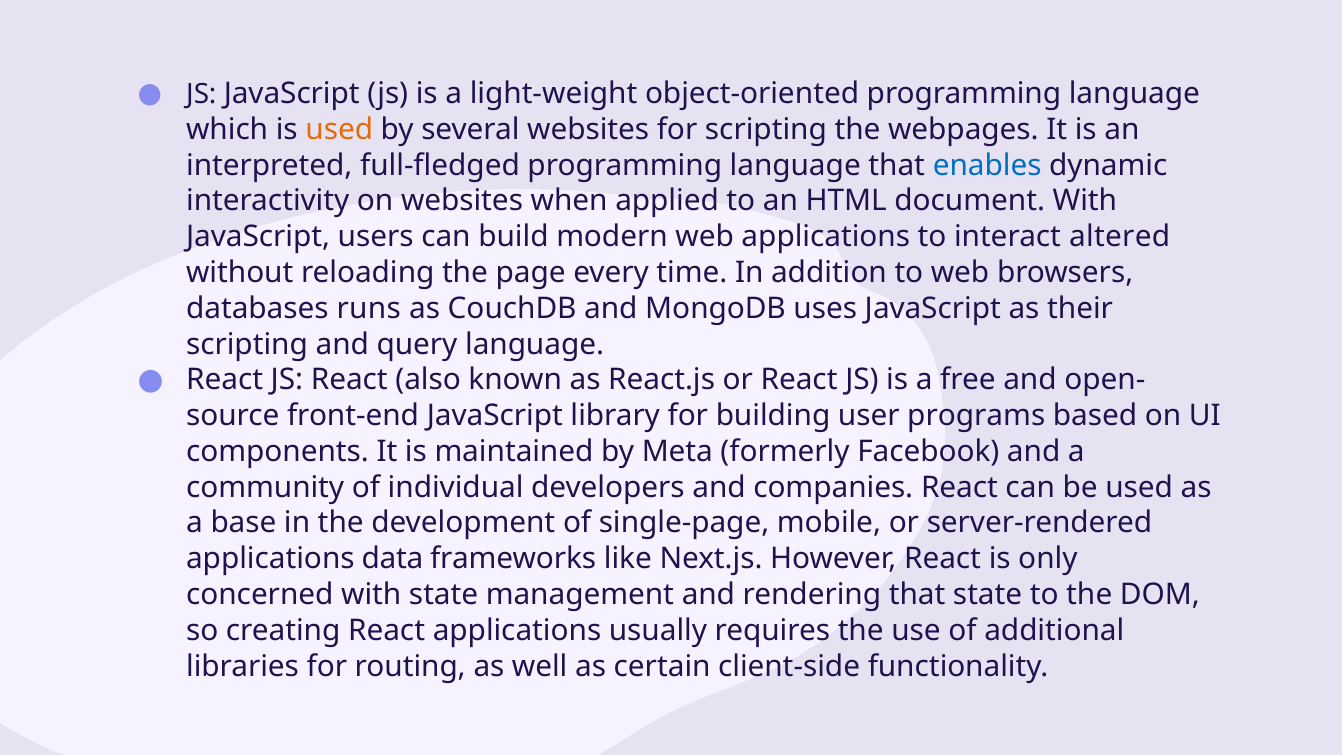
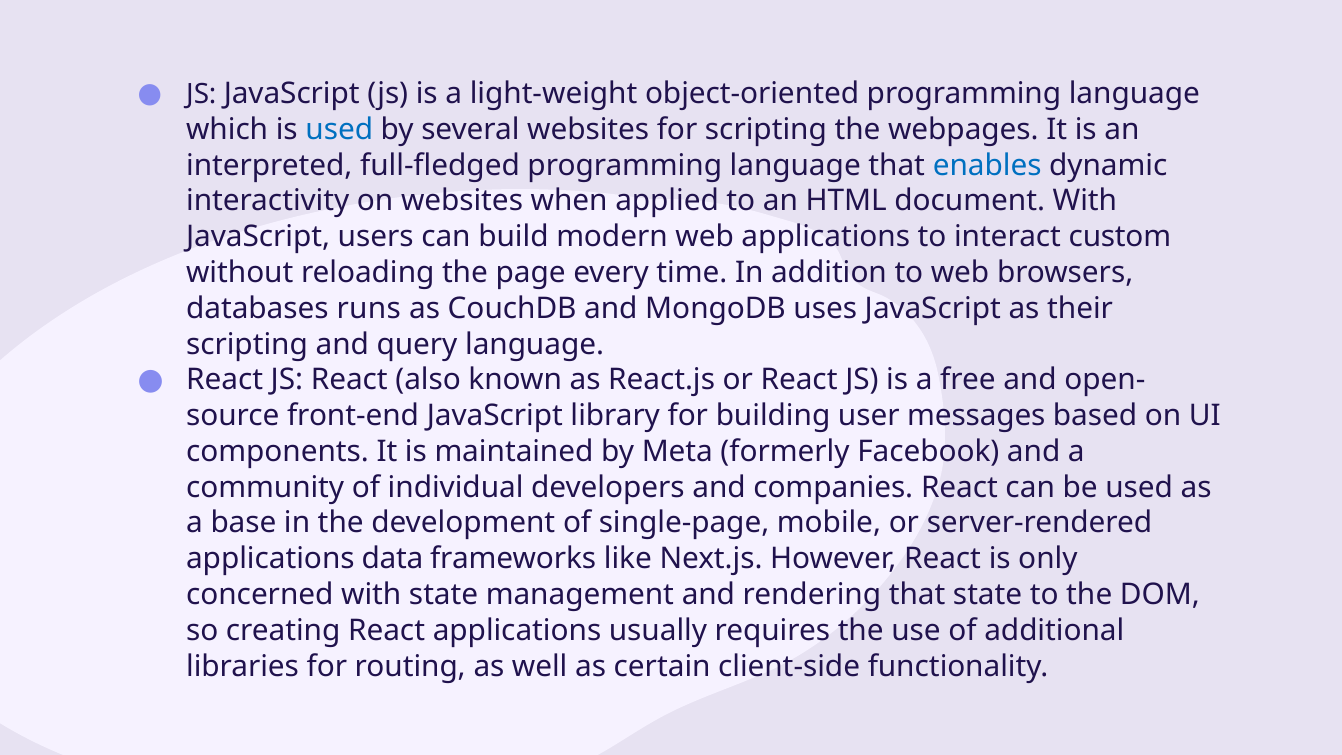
used colour: orange -> blue (339, 130)
altered: altered -> custom (1120, 237)
programs: programs -> messages (976, 416)
